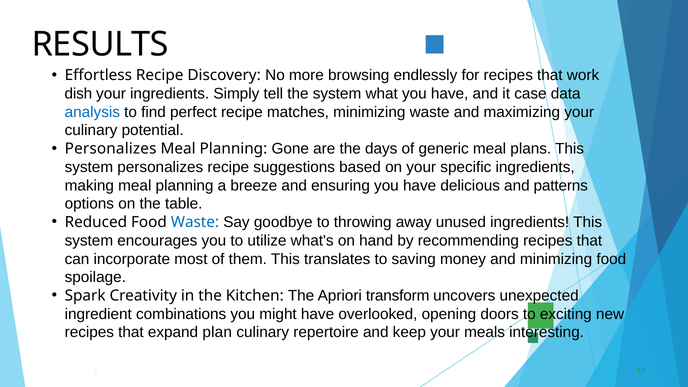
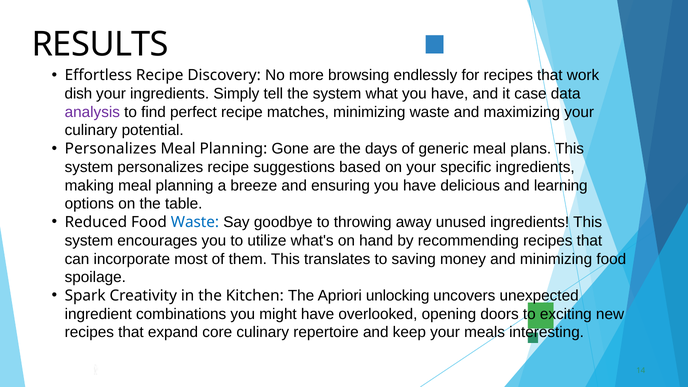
analysis colour: blue -> purple (92, 112)
patterns: patterns -> learning (561, 186)
transform: transform -> unlocking (398, 296)
plan: plan -> core (217, 332)
